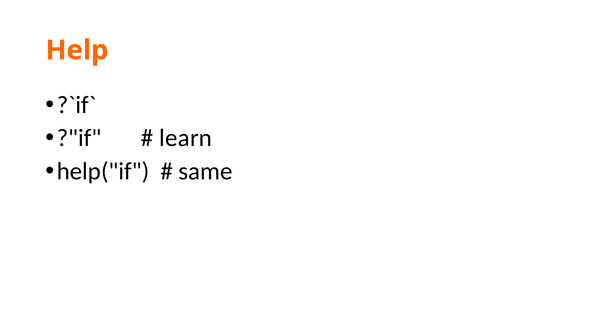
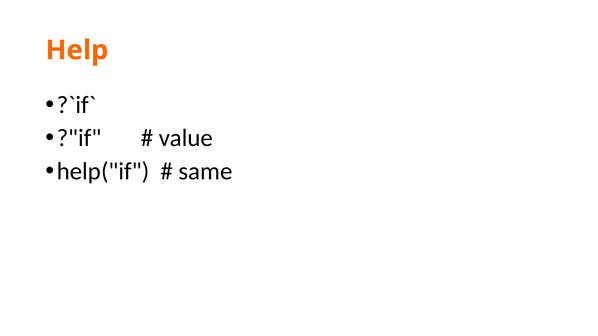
learn: learn -> value (186, 138)
